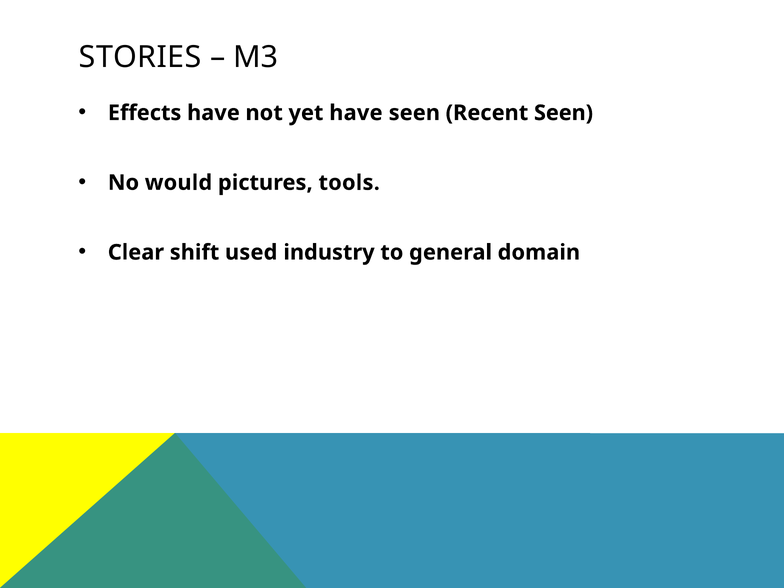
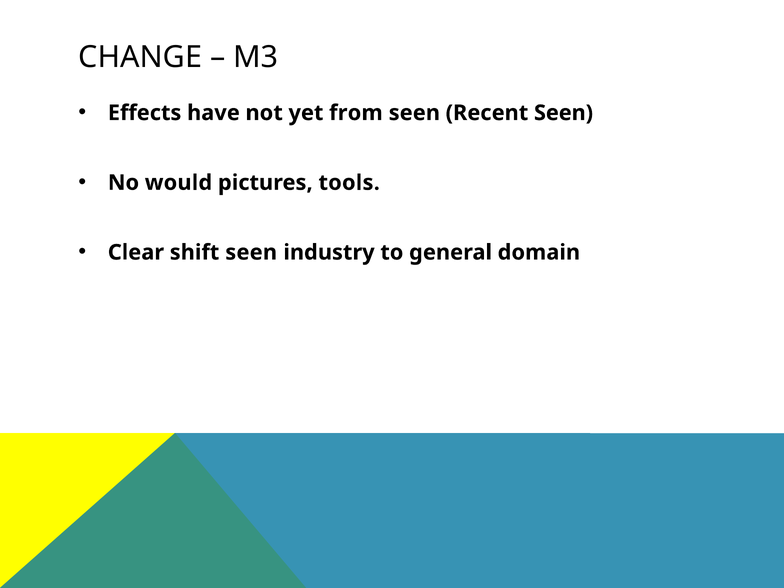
STORIES: STORIES -> CHANGE (140, 57)
yet have: have -> from (356, 113)
shift used: used -> seen (251, 252)
